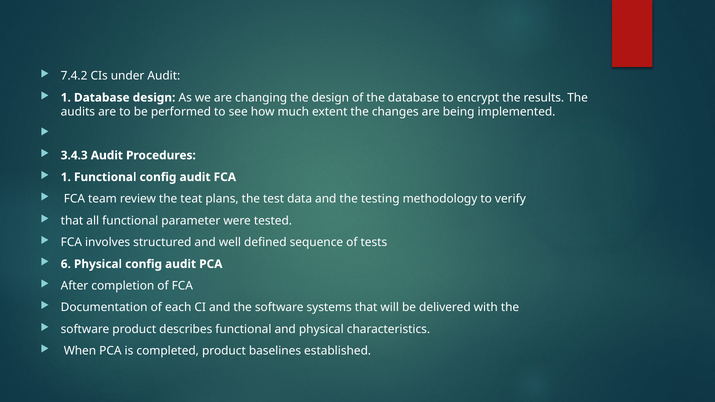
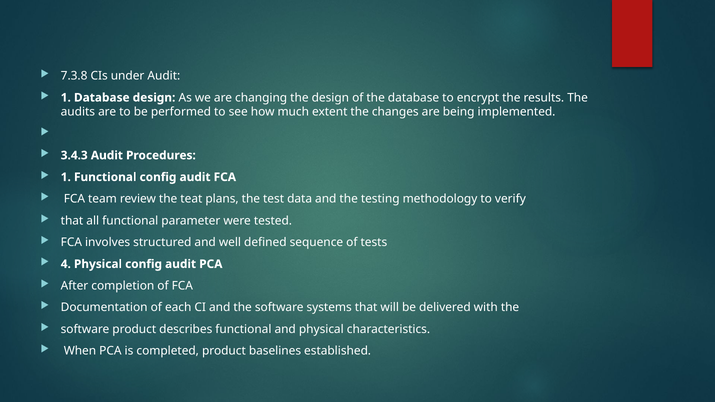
7.4.2: 7.4.2 -> 7.3.8 (74, 76)
6: 6 -> 4 (66, 264)
